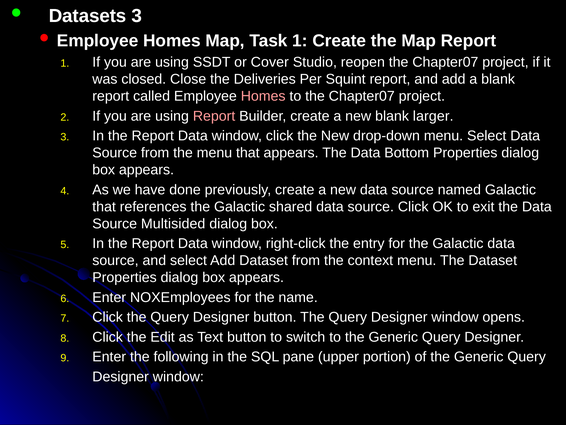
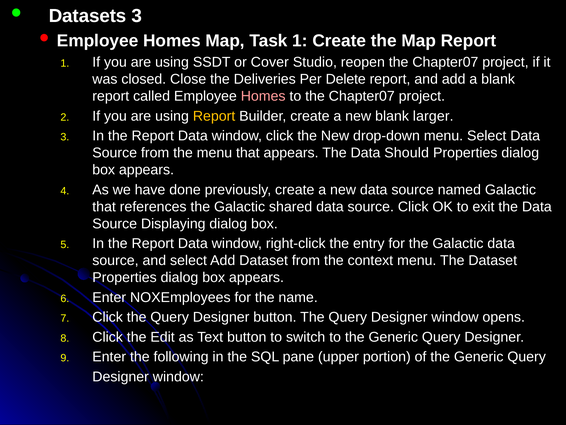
Squint: Squint -> Delete (346, 79)
Report colour: pink -> yellow (214, 116)
Bottom: Bottom -> Should (407, 153)
Multisided: Multisided -> Displaying (173, 223)
